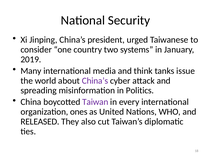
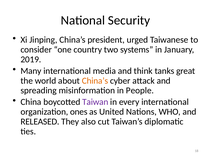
issue: issue -> great (186, 71)
China’s colour: purple -> orange (95, 81)
Politics: Politics -> People (140, 91)
